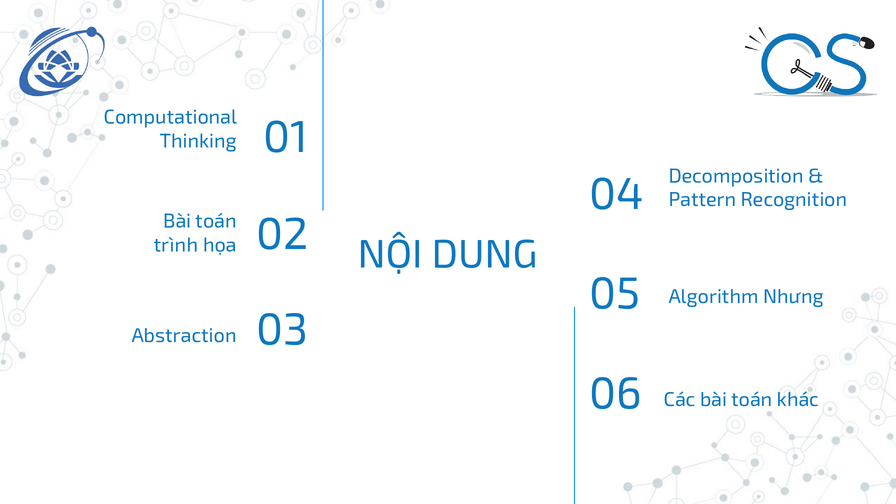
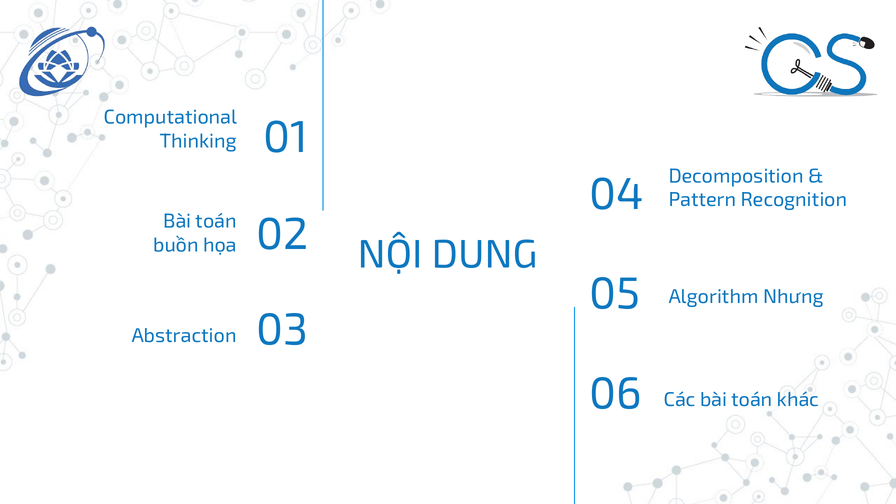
trình: trình -> buồn (176, 245)
